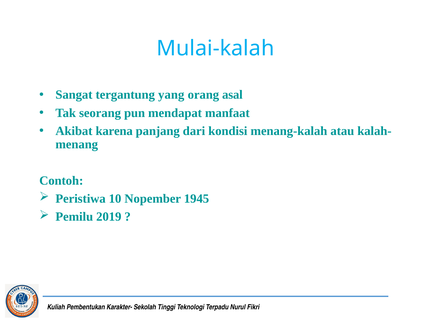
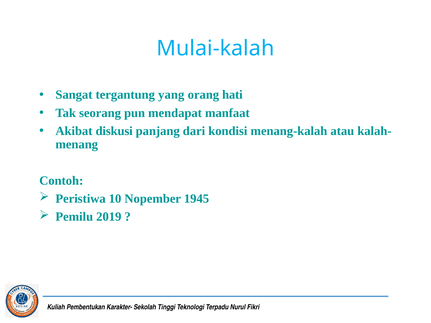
asal: asal -> hati (232, 95)
karena: karena -> diskusi (114, 131)
